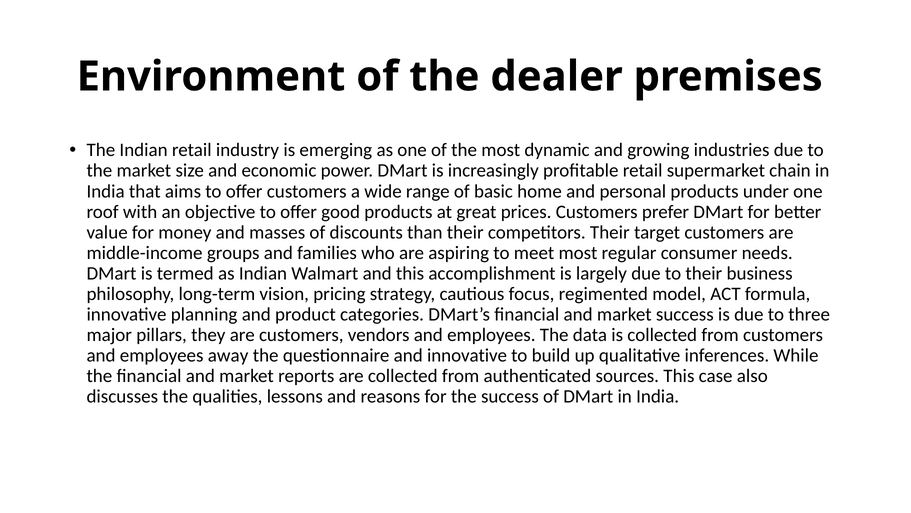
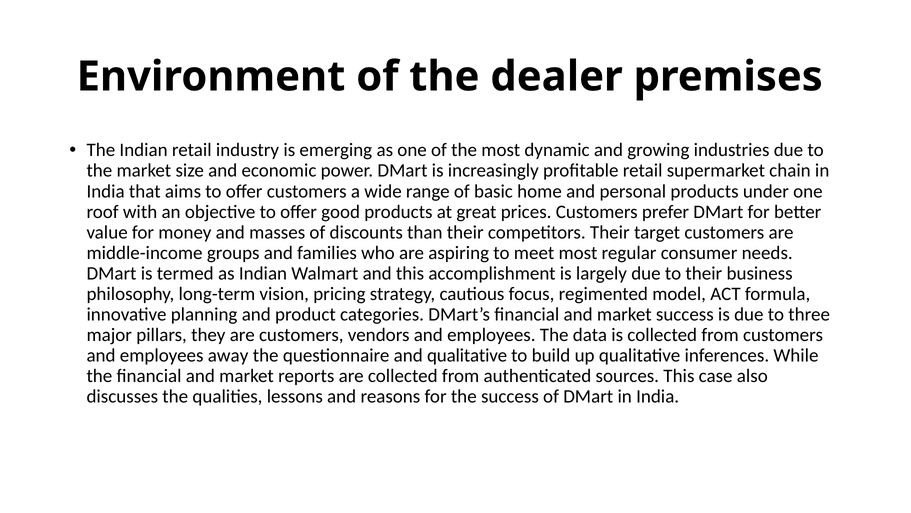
and innovative: innovative -> qualitative (467, 355)
